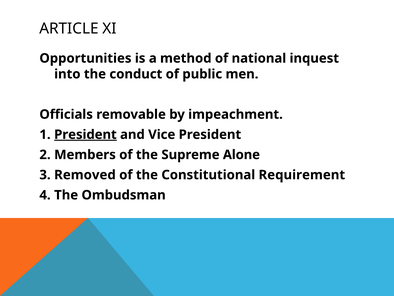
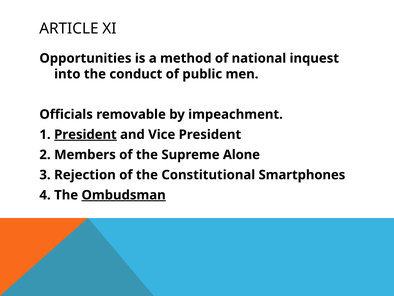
Removed: Removed -> Rejection (85, 175)
Requirement: Requirement -> Smartphones (302, 175)
Ombudsman underline: none -> present (124, 195)
